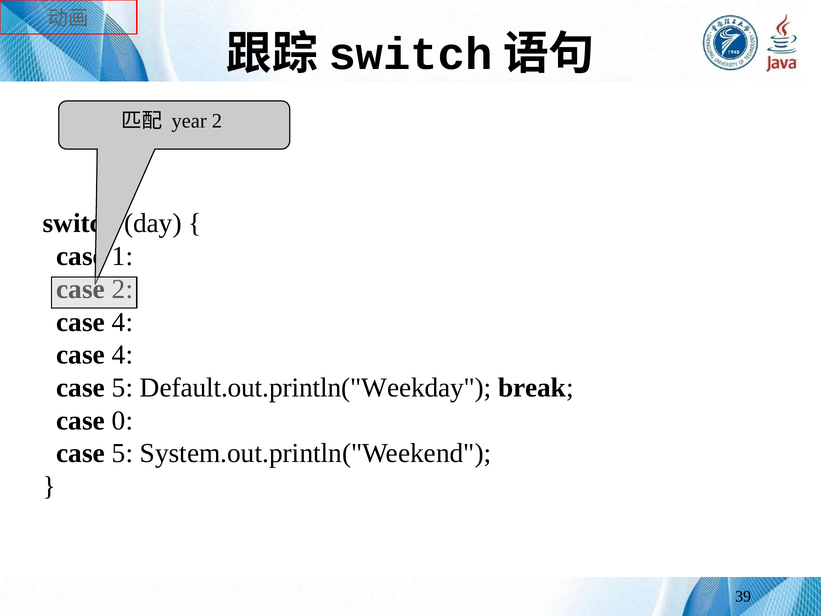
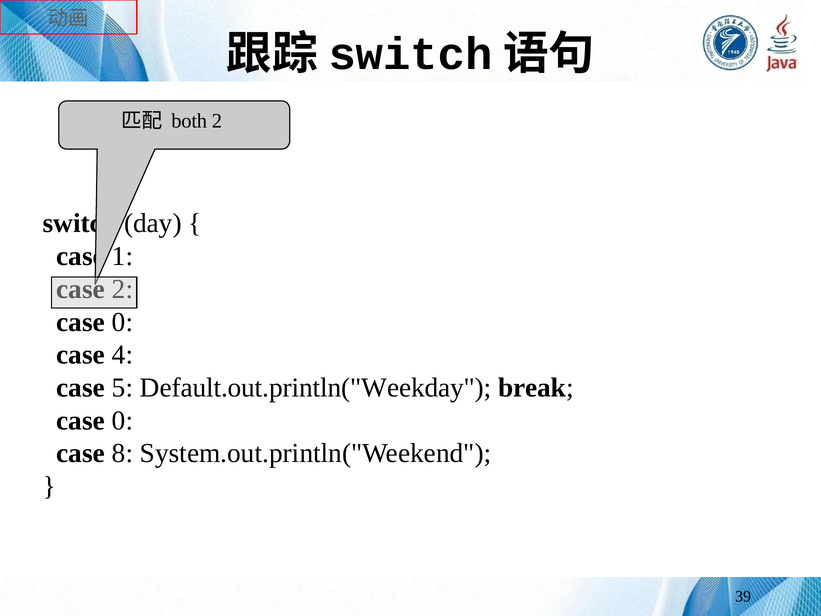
year: year -> both (189, 121)
4: 4 -> 0 (122, 322)
5: 5 -> 8 (122, 453)
